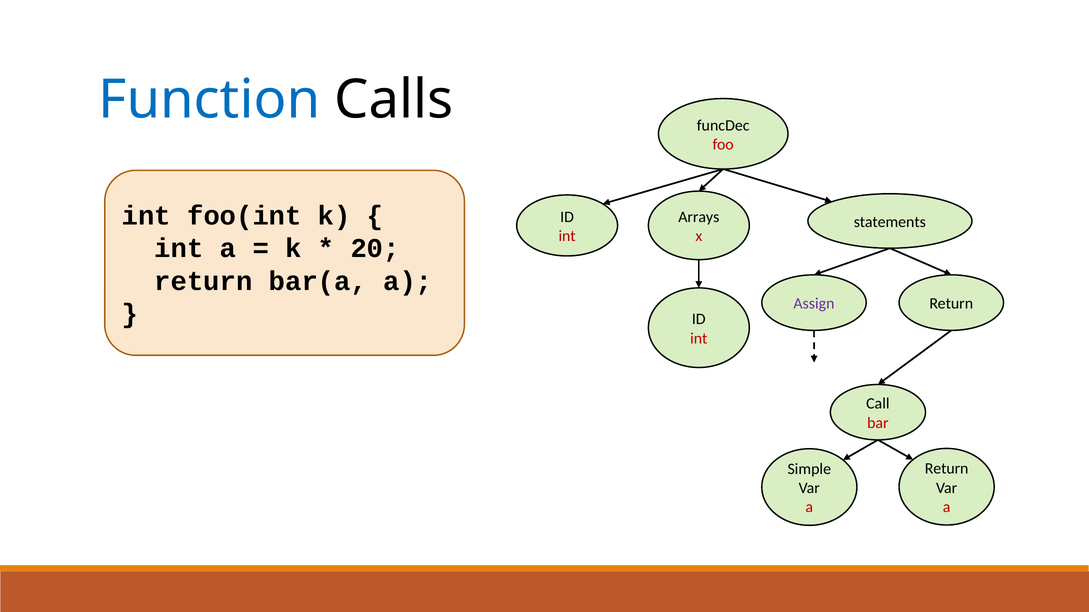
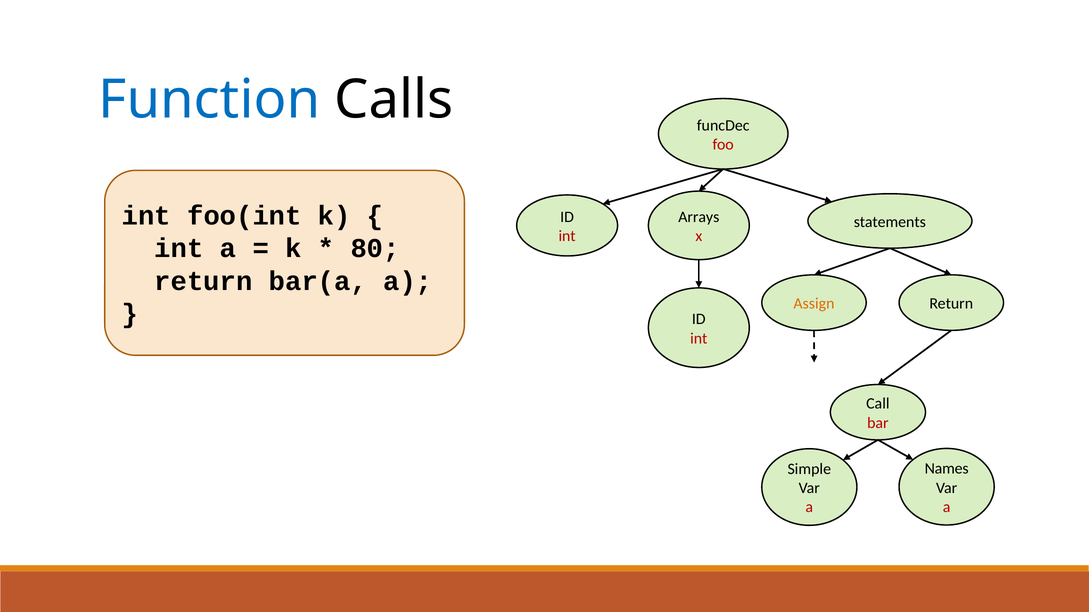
20: 20 -> 80 (375, 249)
Assign colour: purple -> orange (814, 304)
Return: Return -> Names (947, 469)
